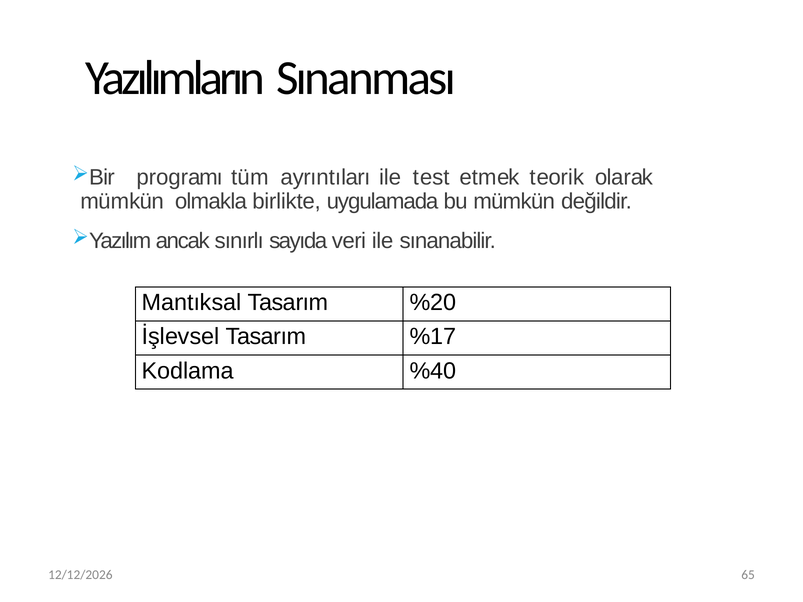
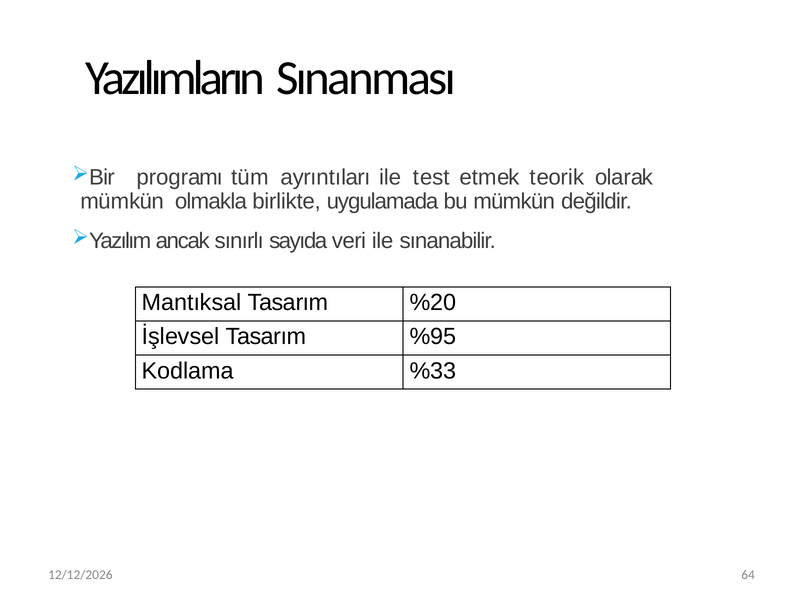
%17: %17 -> %95 (433, 337)
%40: %40 -> %33 (433, 371)
65: 65 -> 64 (748, 575)
